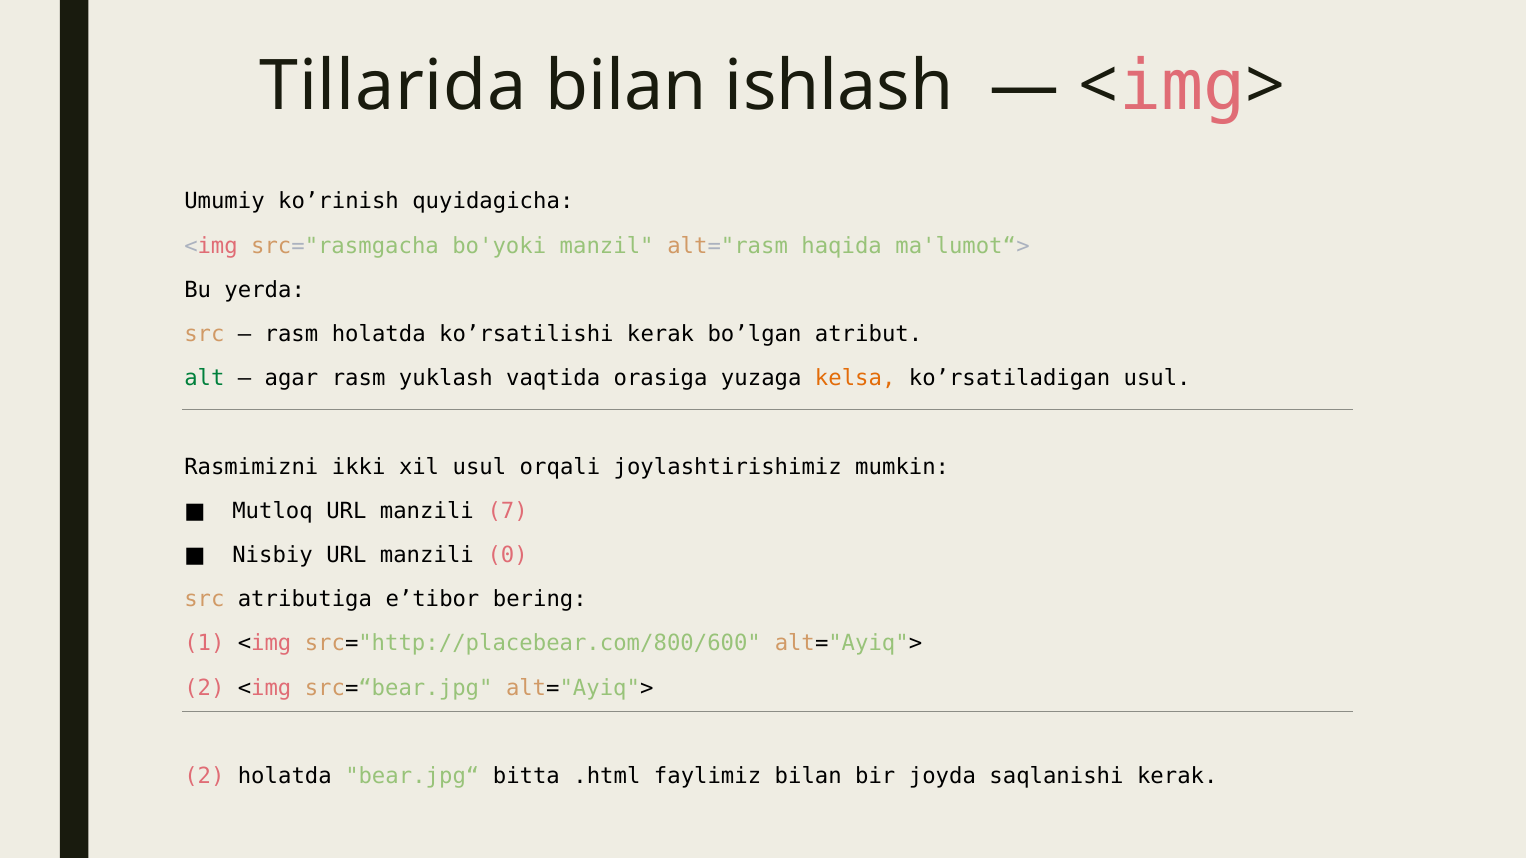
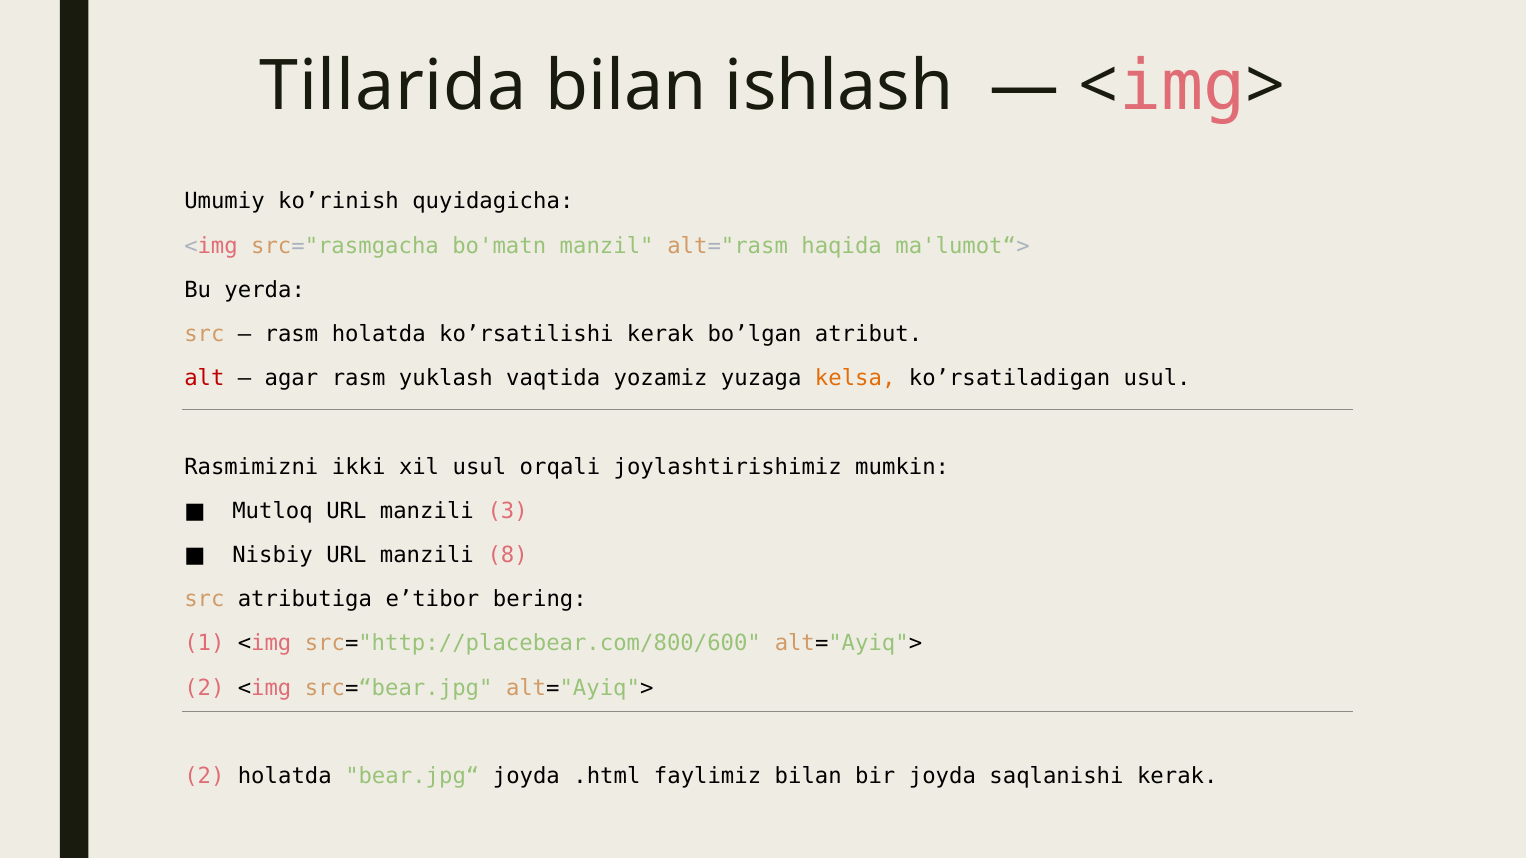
bo'yoki: bo'yoki -> bo'matn (499, 246)
alt colour: green -> red (204, 379)
orasiga: orasiga -> yozamiz (661, 379)
7: 7 -> 3 (508, 511)
0: 0 -> 8 (508, 555)
bear.jpg“ bitta: bitta -> joyda (526, 776)
